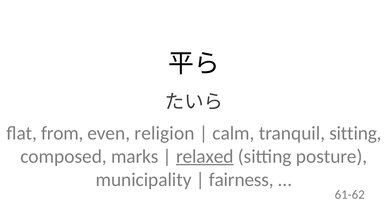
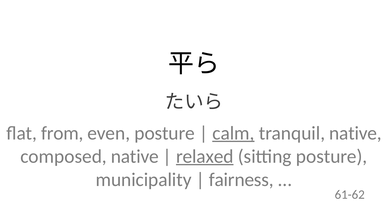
even religion: religion -> posture (165, 133)
calm underline: none -> present (233, 133)
tranquil sitting: sitting -> native (355, 133)
composed marks: marks -> native (135, 157)
